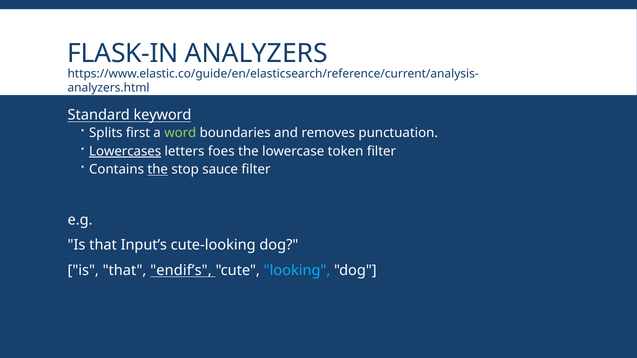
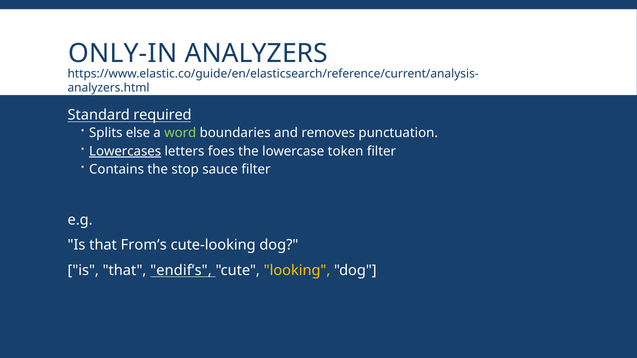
FLASK-IN: FLASK-IN -> ONLY-IN (123, 54)
keyword: keyword -> required (162, 115)
first: first -> else (138, 133)
the underline: present -> none (158, 170)
Input’s: Input’s -> From’s (144, 245)
looking colour: light blue -> yellow (297, 270)
